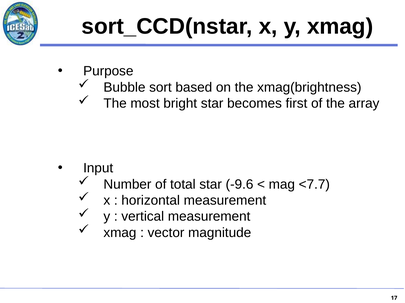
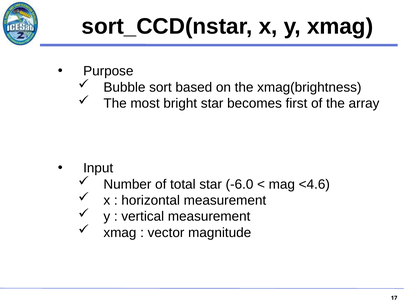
-9.6: -9.6 -> -6.0 (239, 185)
<7.7: <7.7 -> <4.6 (314, 185)
